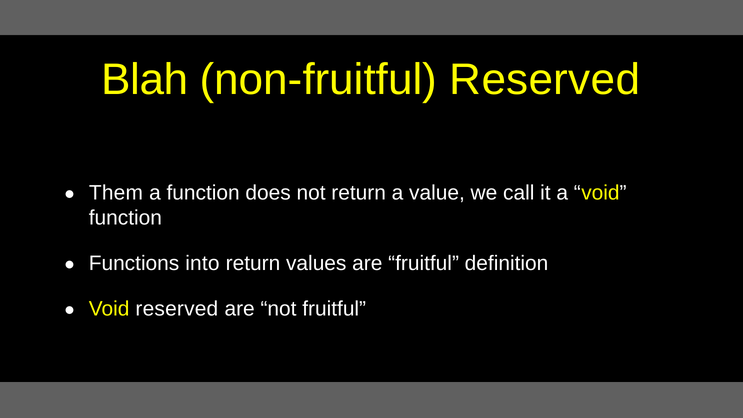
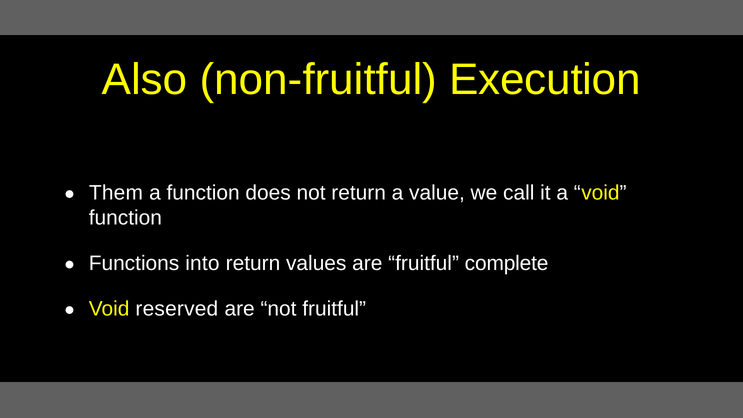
Blah: Blah -> Also (145, 79)
non-fruitful Reserved: Reserved -> Execution (545, 79)
definition: definition -> complete (507, 263)
